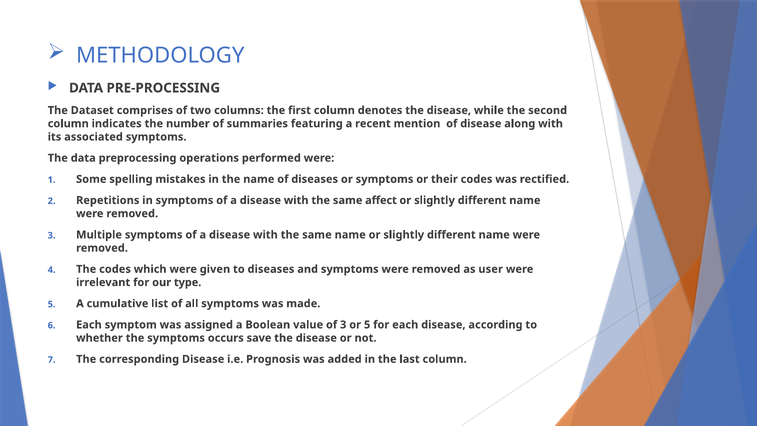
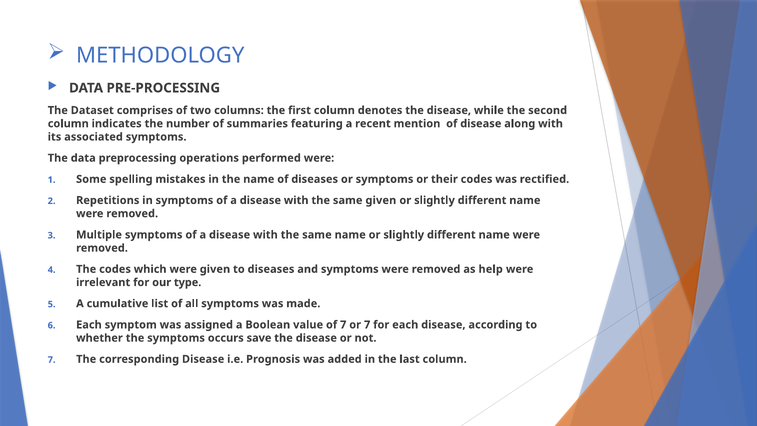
same affect: affect -> given (381, 200)
user: user -> help (491, 269)
of 3: 3 -> 7 (343, 325)
or 5: 5 -> 7 (367, 325)
